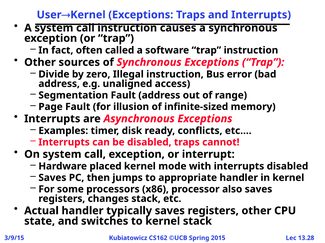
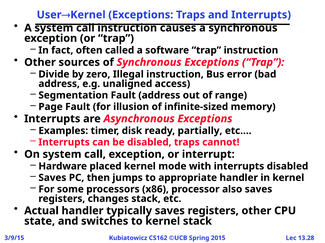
conflicts: conflicts -> partially (200, 131)
